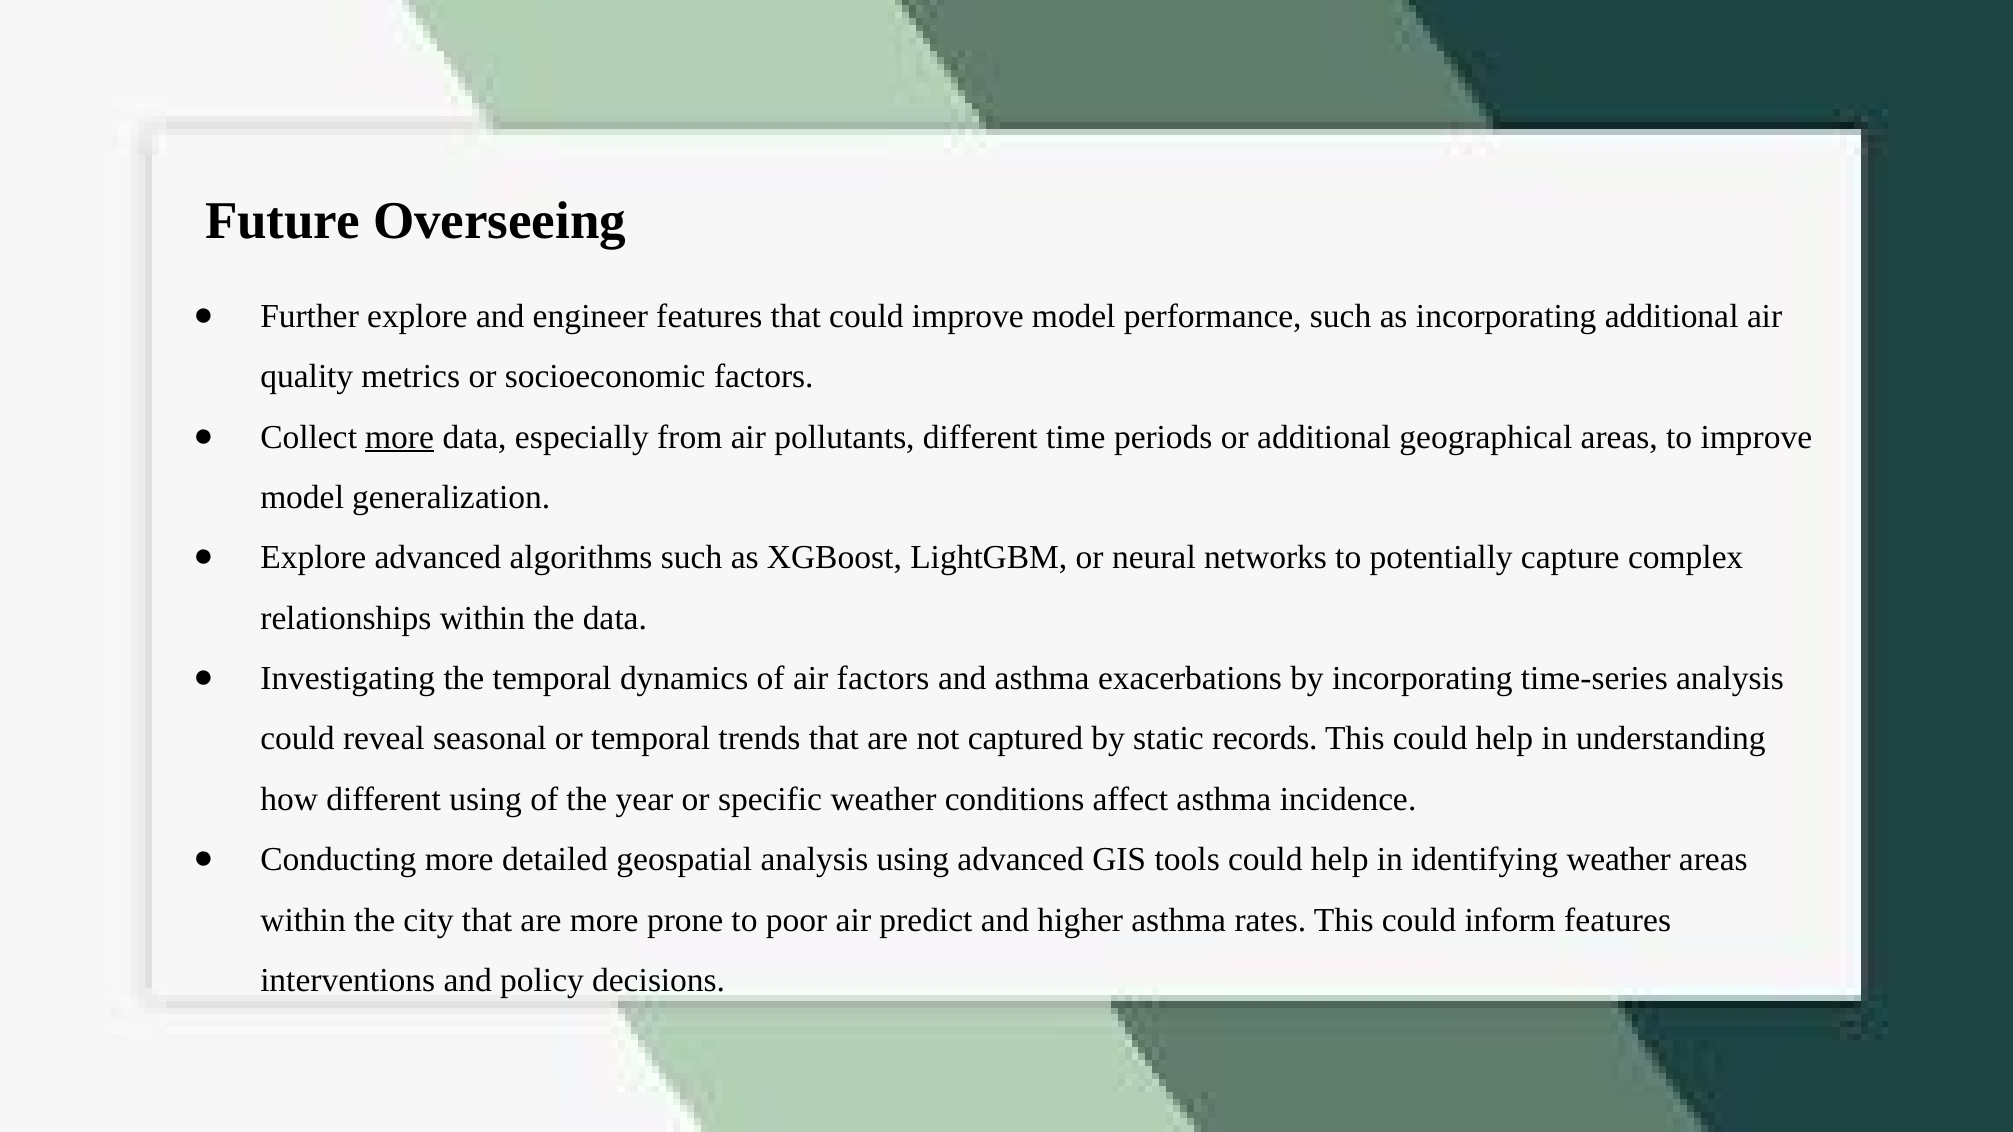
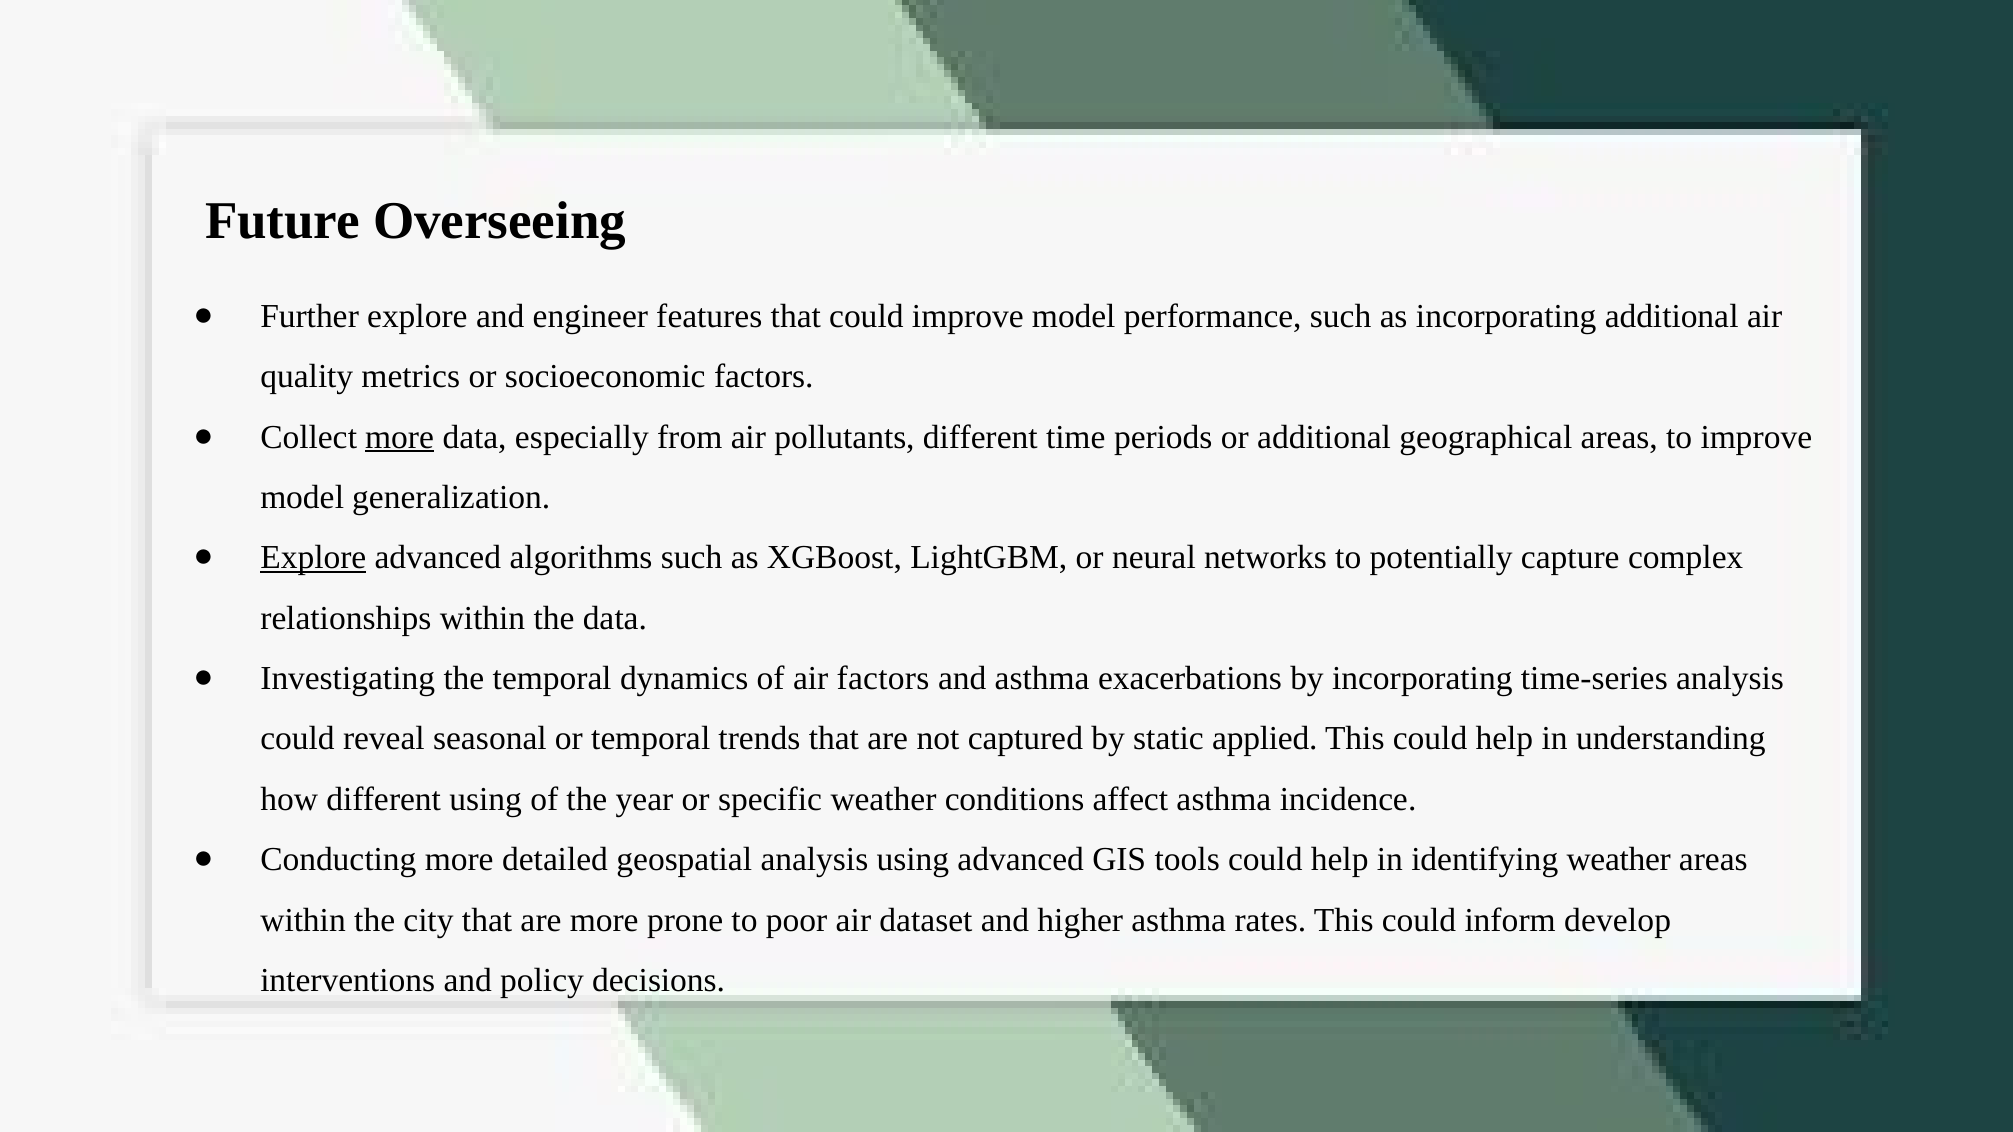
Explore underline: none -> present (313, 558)
records: records -> applied (1265, 739)
predict: predict -> dataset (926, 920)
inform features: features -> develop (1618, 920)
